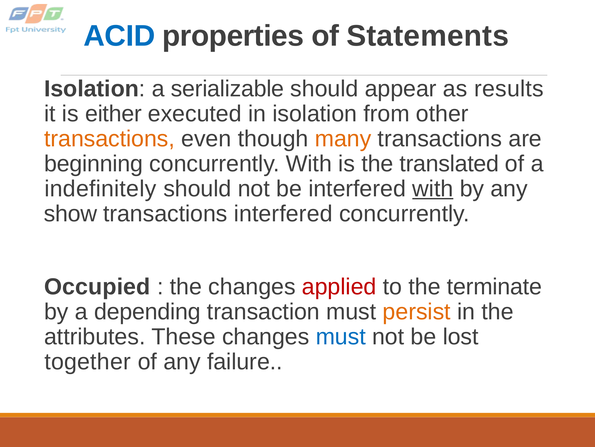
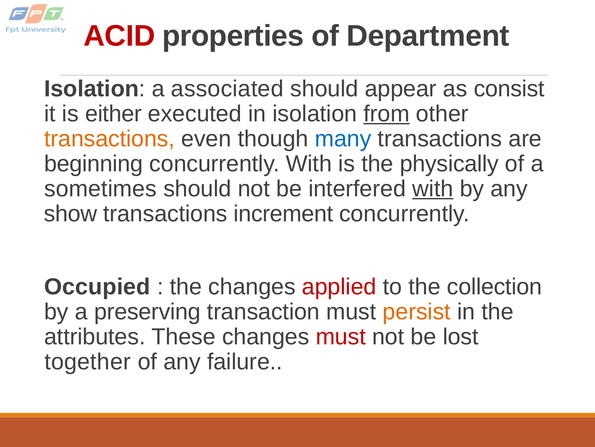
ACID colour: blue -> red (119, 36)
Statements: Statements -> Department (428, 36)
serializable: serializable -> associated (227, 89)
results: results -> consist (509, 89)
from underline: none -> present (387, 114)
many colour: orange -> blue (343, 139)
translated: translated -> physically (449, 164)
indefinitely: indefinitely -> sometimes (100, 188)
transactions interfered: interfered -> increment (283, 213)
terminate: terminate -> collection (495, 286)
depending: depending -> preserving (147, 311)
must colour: blue -> red (341, 336)
